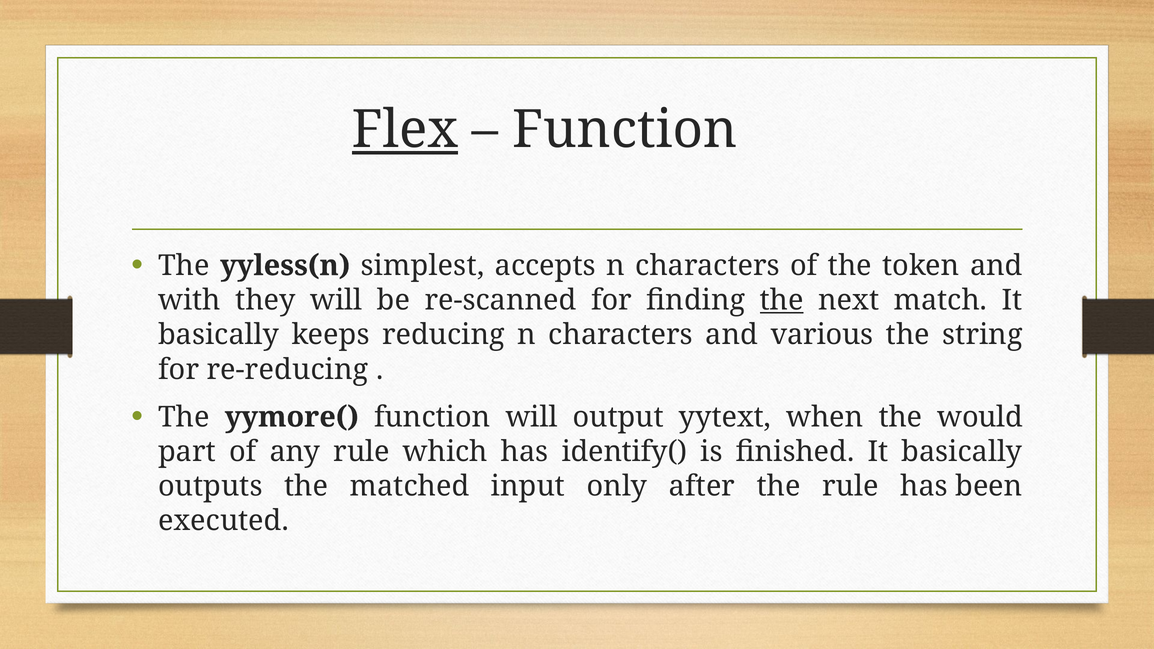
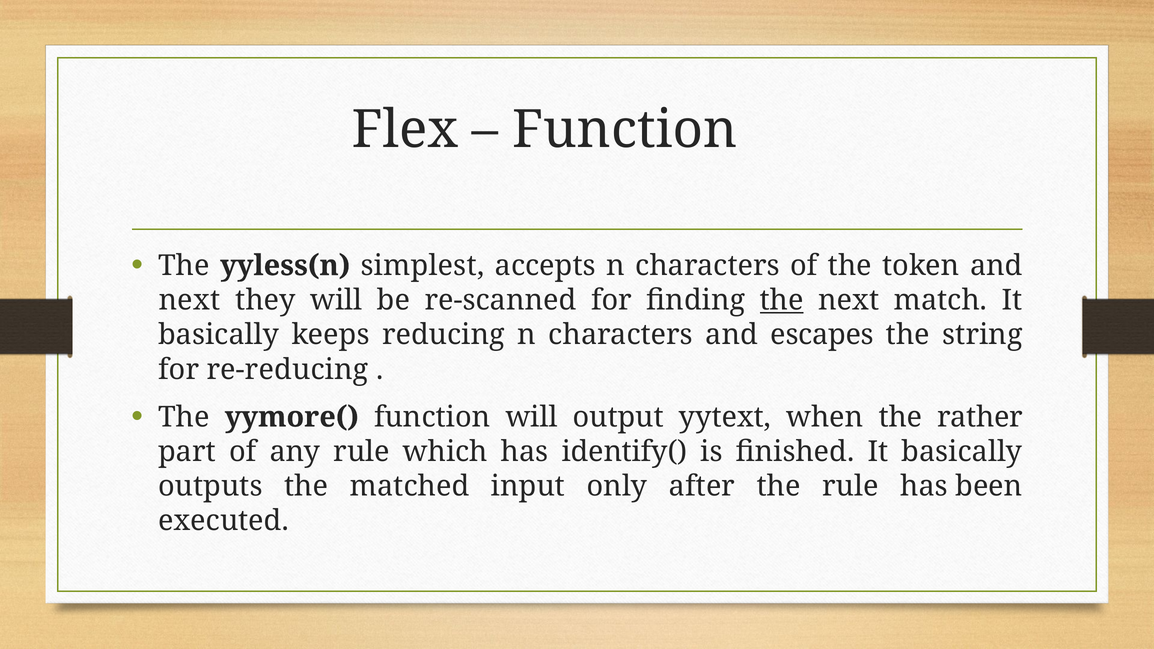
Flex underline: present -> none (405, 130)
with: with -> next (189, 300)
various: various -> escapes (822, 335)
would: would -> rather (980, 417)
